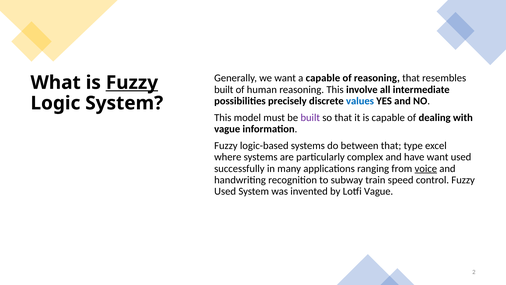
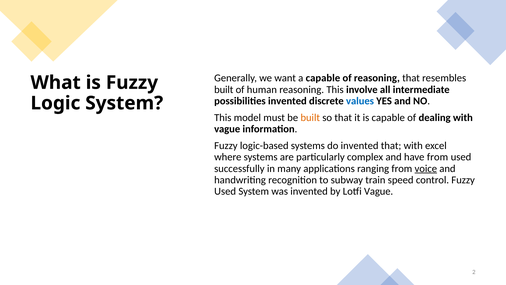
Fuzzy underline: present -> none (132, 83)
possibilities precisely: precisely -> invented (287, 101)
built colour: purple -> orange (310, 117)
do between: between -> invented (360, 146)
that type: type -> with (413, 146)
have want: want -> from (438, 157)
